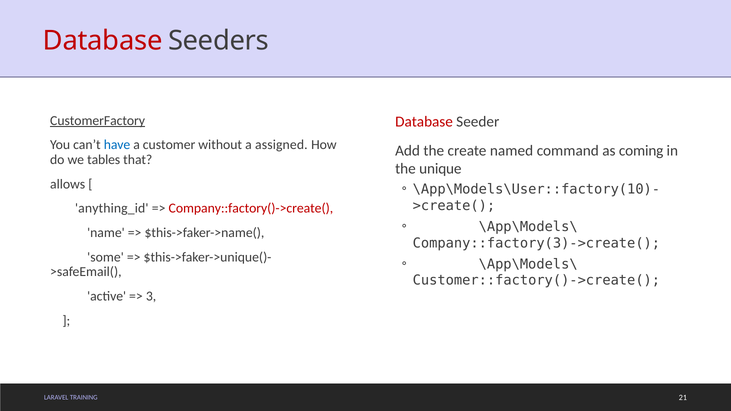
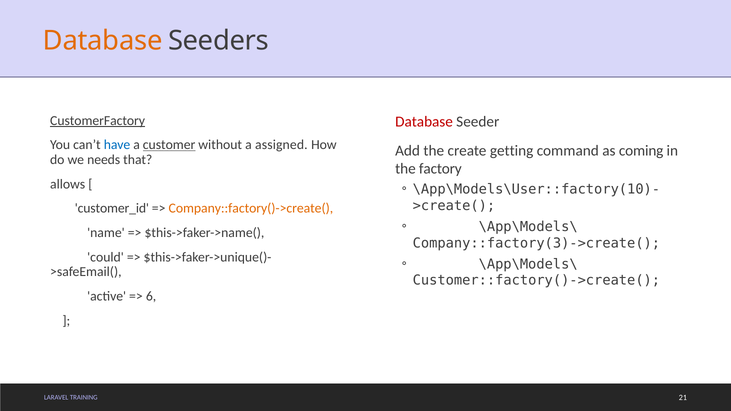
Database colour: red -> orange (103, 41)
customer underline: none -> present (169, 145)
named: named -> getting (512, 151)
tables: tables -> needs (104, 160)
unique: unique -> factory (440, 169)
anything_id: anything_id -> customer_id (112, 209)
Company::factory()->create( colour: red -> orange (251, 209)
some: some -> could (106, 257)
3: 3 -> 6 (151, 296)
